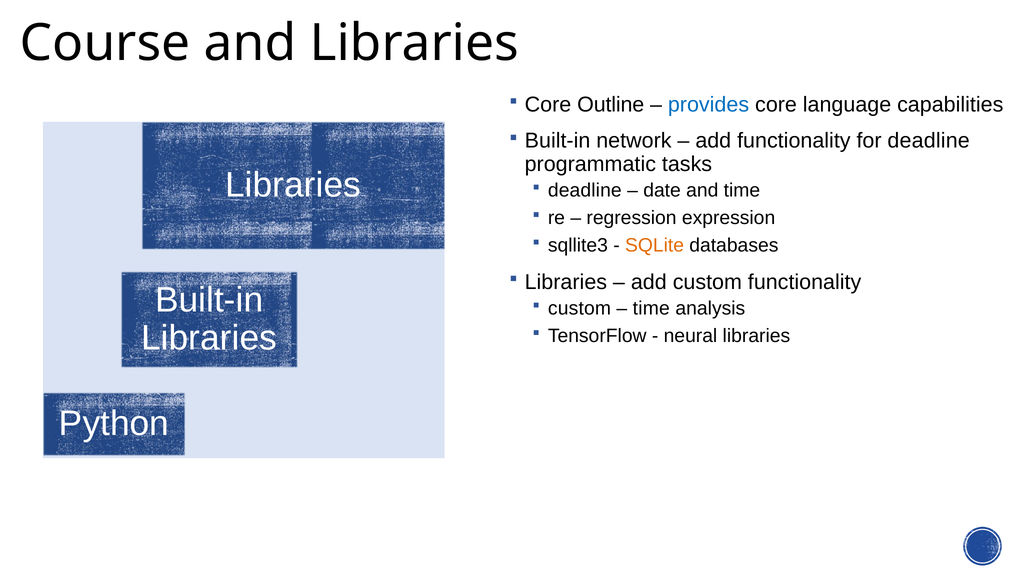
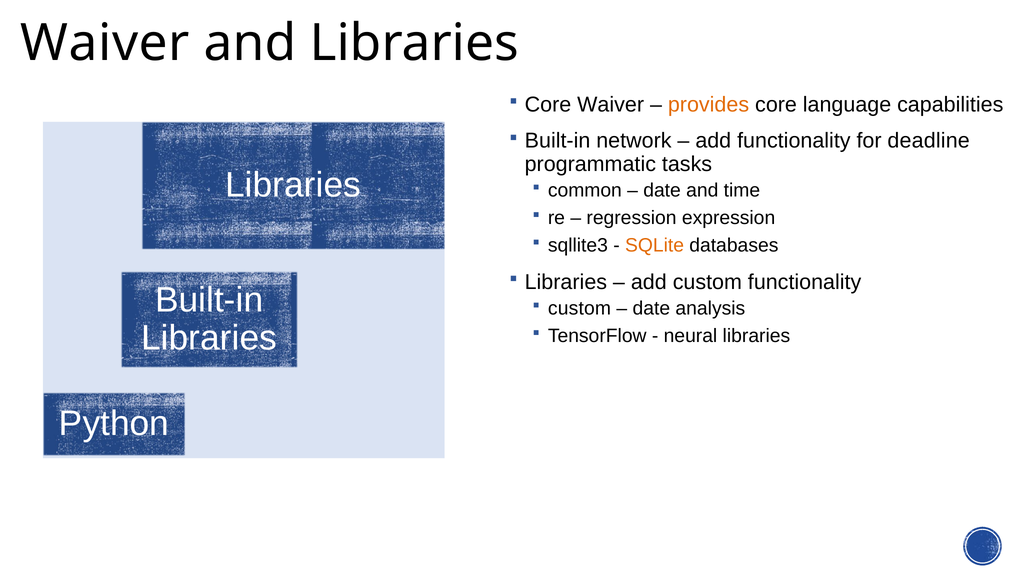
Course: Course -> Waiver (105, 43)
Core Outline: Outline -> Waiver (611, 105)
provides colour: blue -> orange (709, 105)
deadline: deadline -> common (585, 190)
time: time -> date (651, 308)
